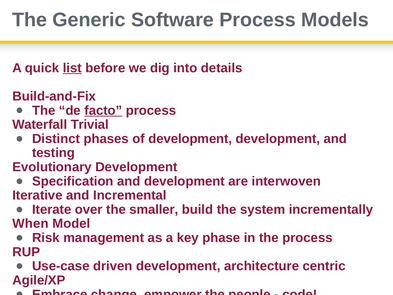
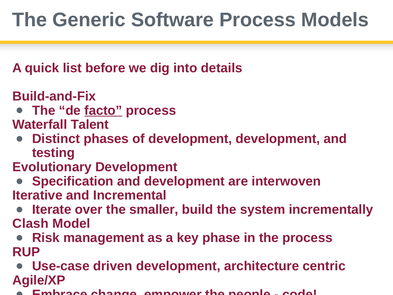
list underline: present -> none (72, 68)
Trivial: Trivial -> Talent (90, 124)
When: When -> Clash (31, 223)
